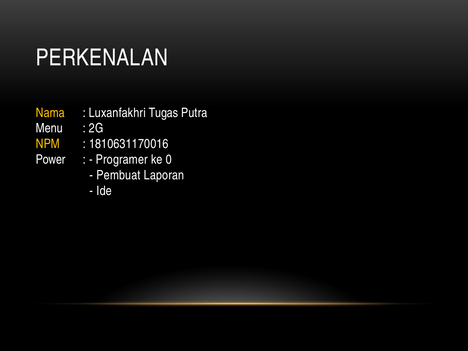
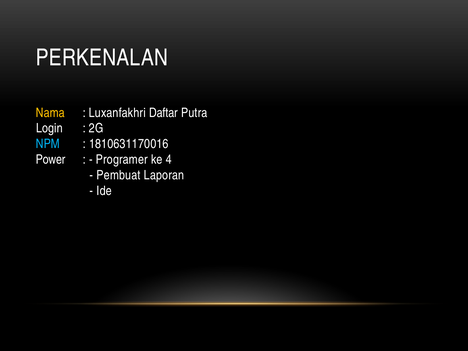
Tugas: Tugas -> Daftar (163, 113)
Menu: Menu -> Login (49, 128)
NPM colour: yellow -> light blue (48, 144)
0: 0 -> 4 (169, 160)
